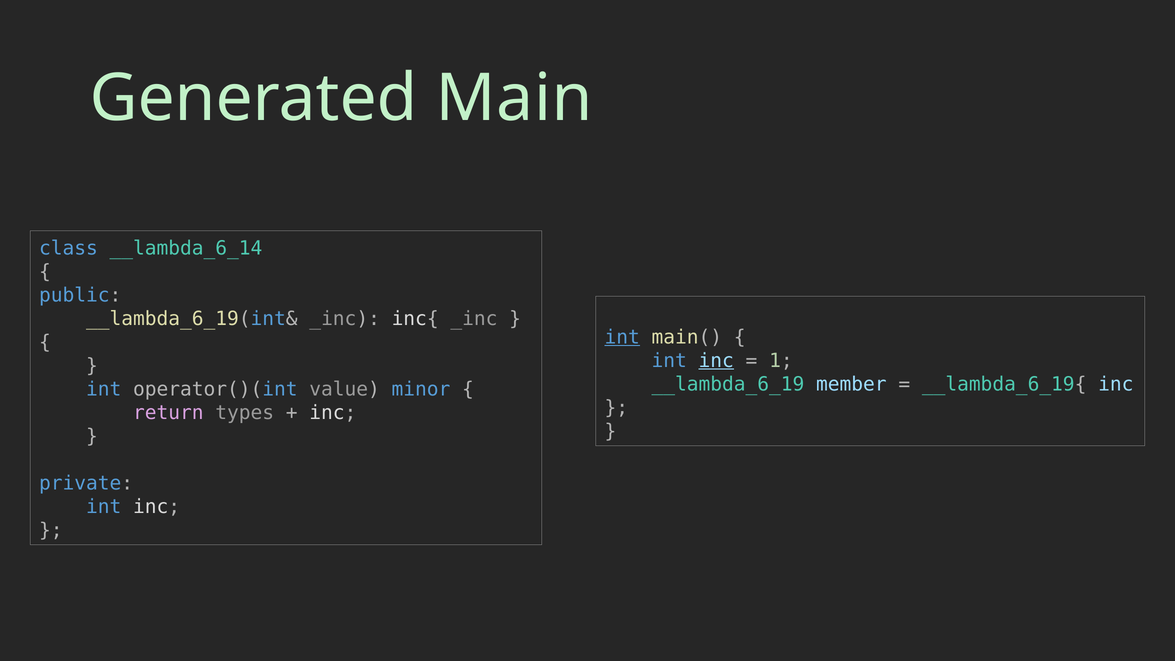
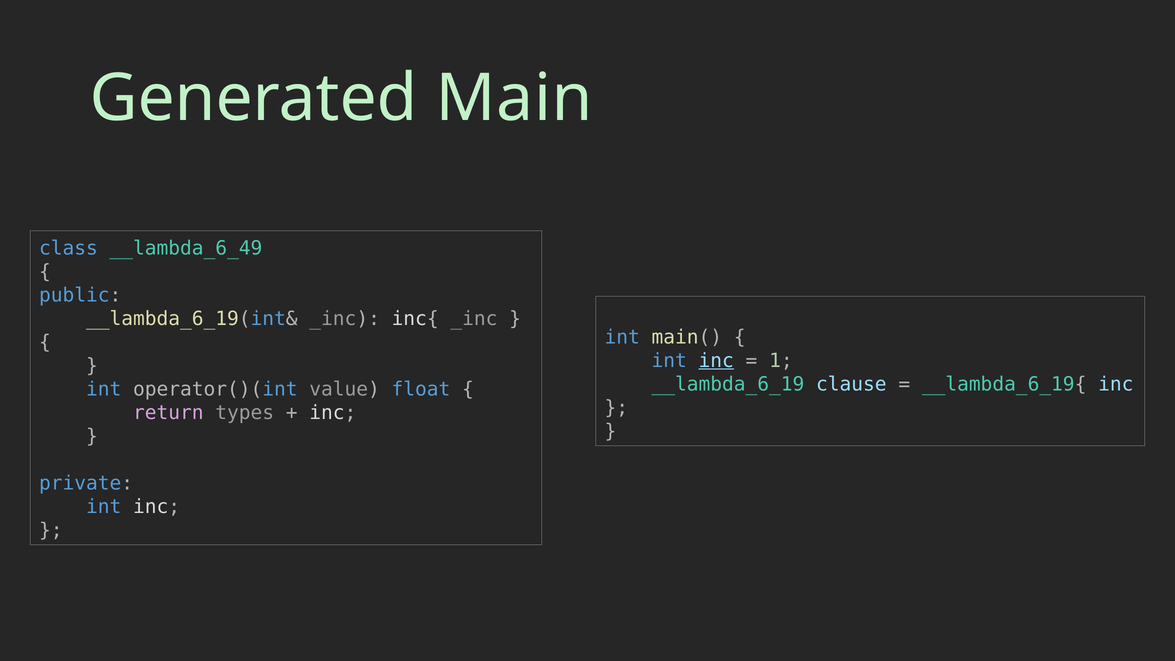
__lambda_6_14: __lambda_6_14 -> __lambda_6_49 (186, 248)
int underline: present -> none (622, 337)
member: member -> clause (851, 384)
minor: minor -> float (421, 389)
